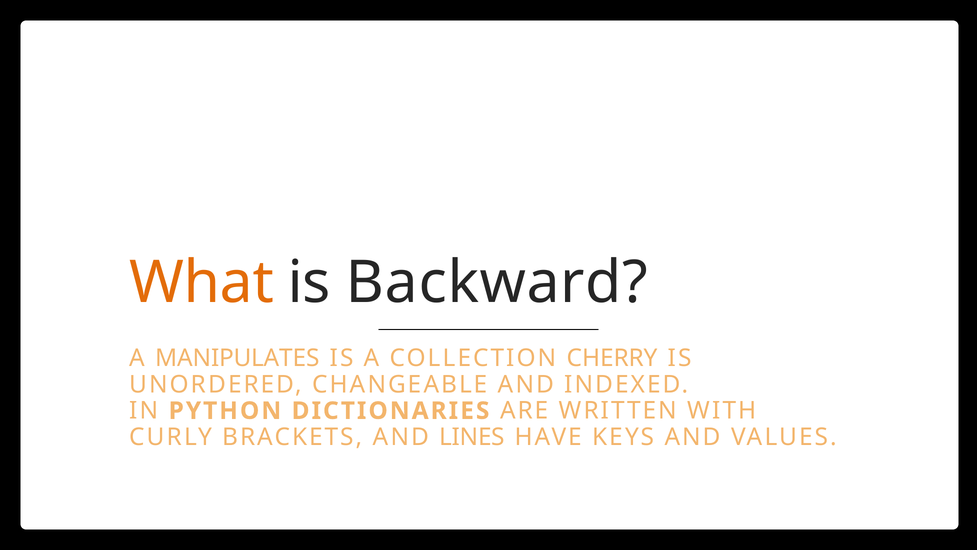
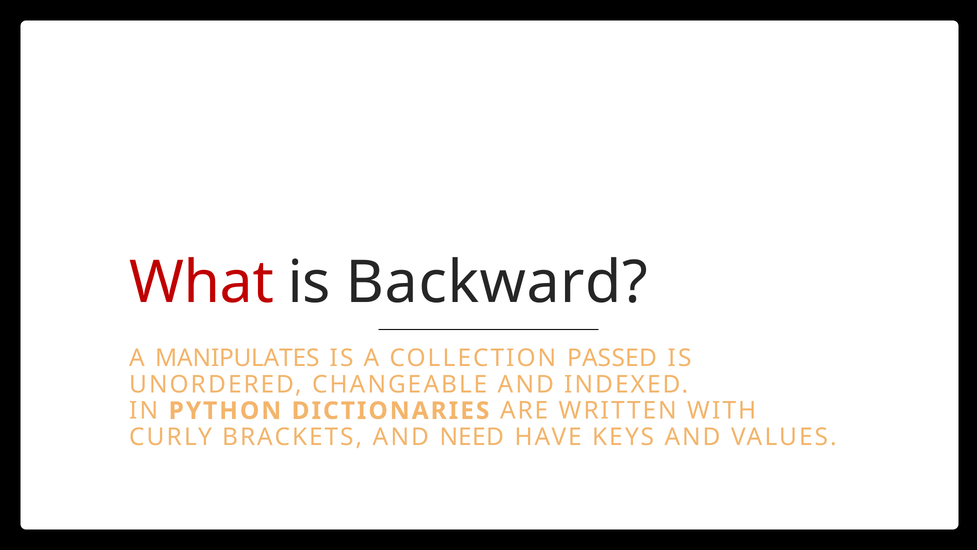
What colour: orange -> red (202, 282)
CHERRY: CHERRY -> PASSED (612, 358)
LINES: LINES -> NEED (472, 437)
